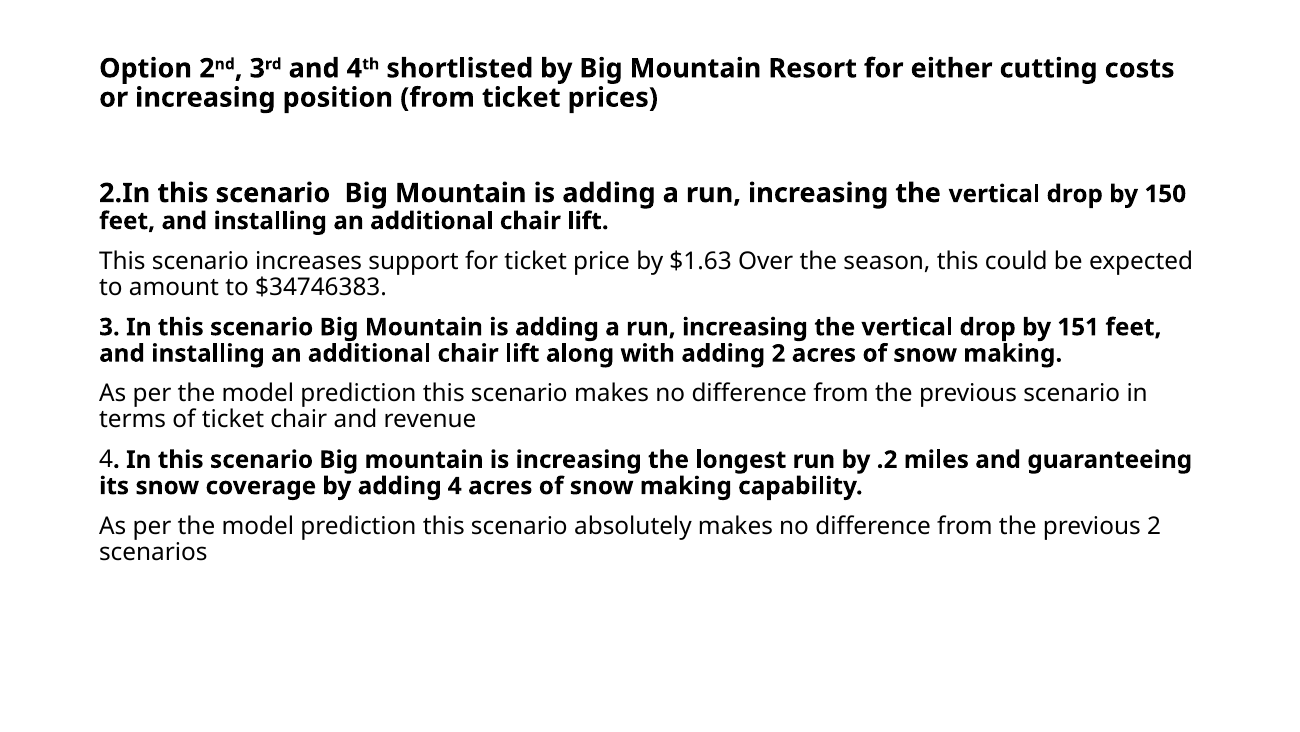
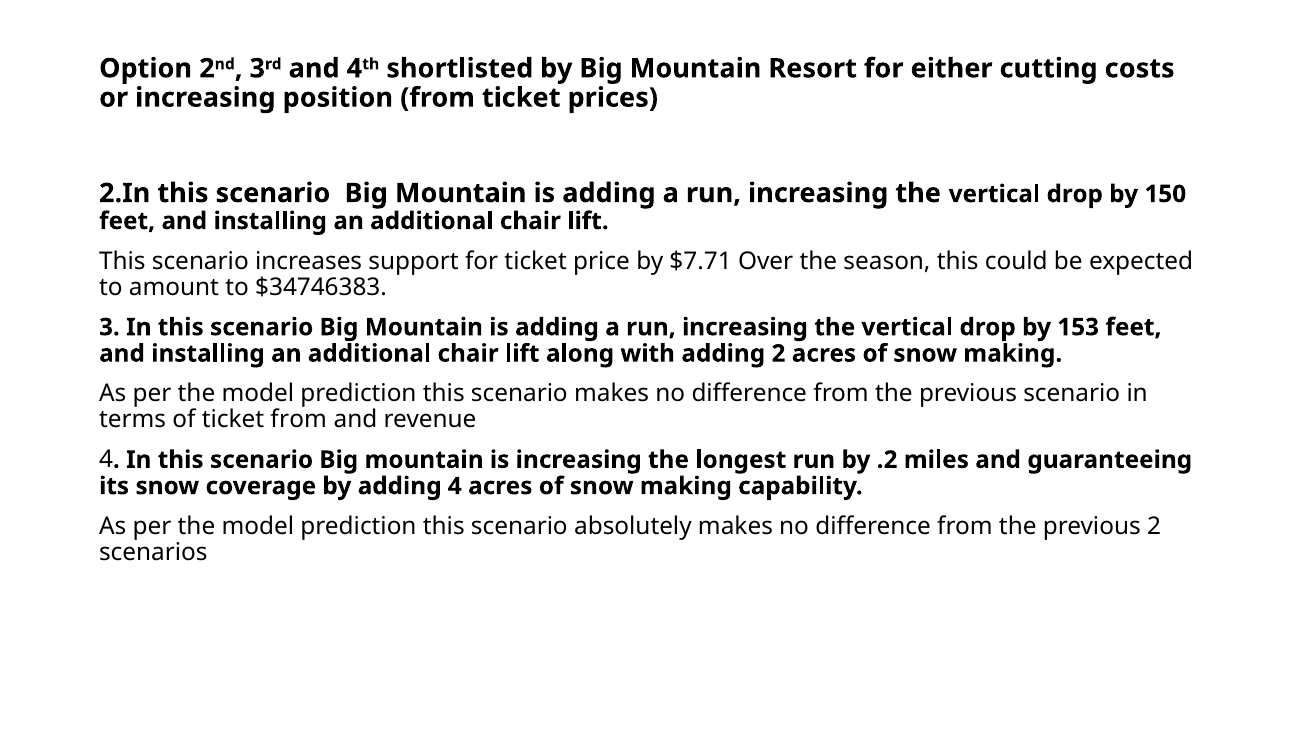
$1.63: $1.63 -> $7.71 (701, 261)
151: 151 -> 153 (1078, 327)
ticket chair: chair -> from (299, 419)
